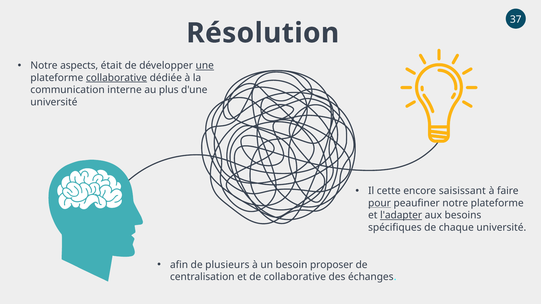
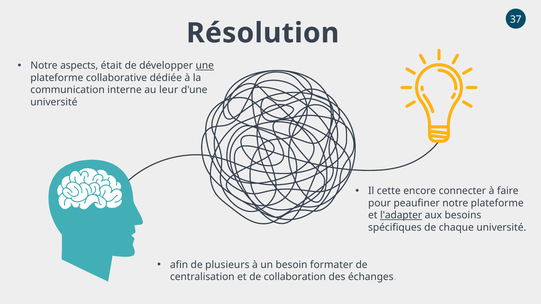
collaborative underline: present -> none (117, 78)
plus: plus -> leur (169, 90)
saisissant: saisissant -> connecter (462, 191)
pour underline: present -> none (380, 203)
proposer: proposer -> formater (331, 265)
de collaborative: collaborative -> collaboration (295, 277)
